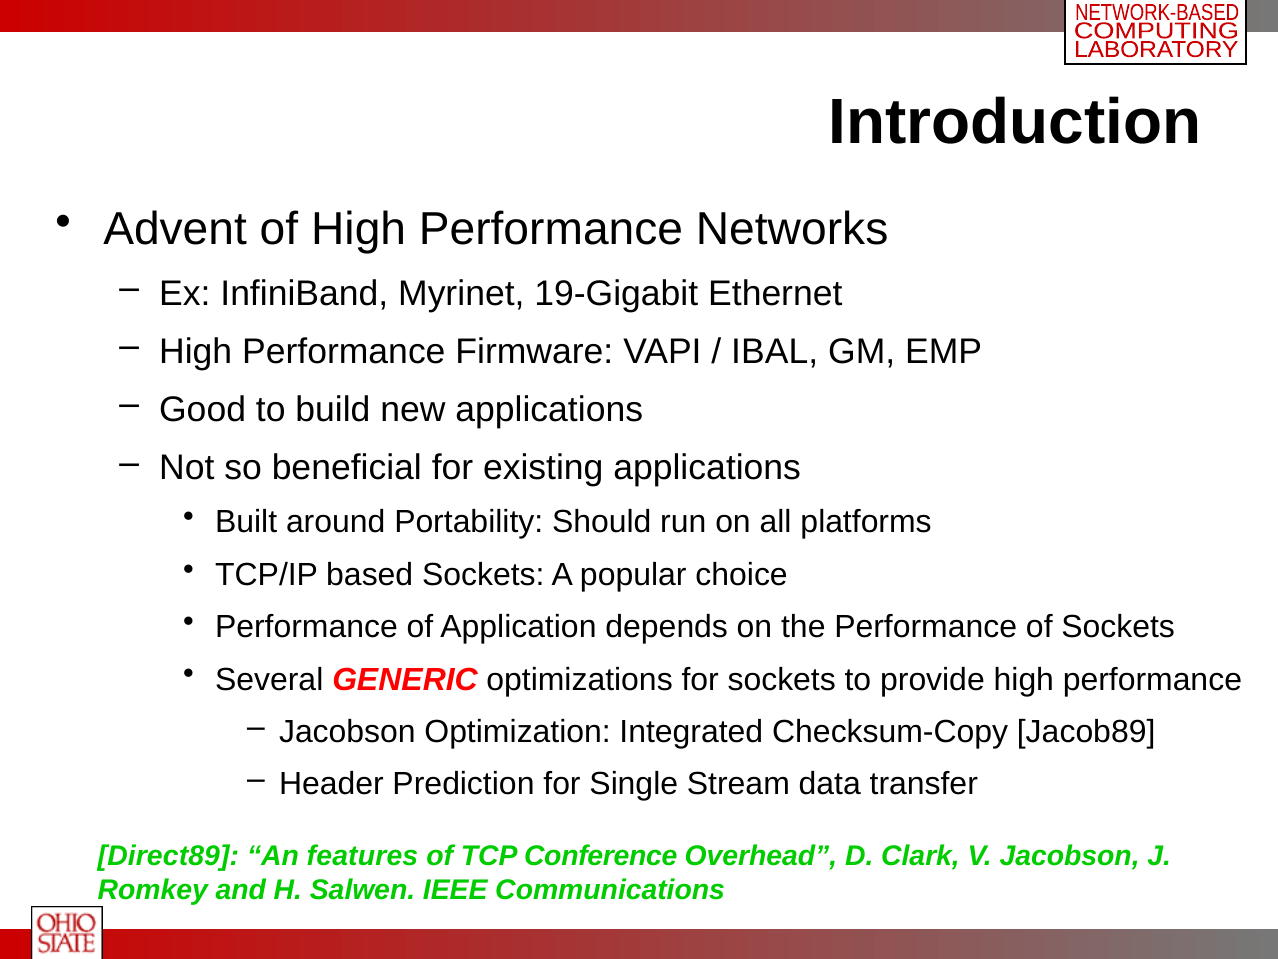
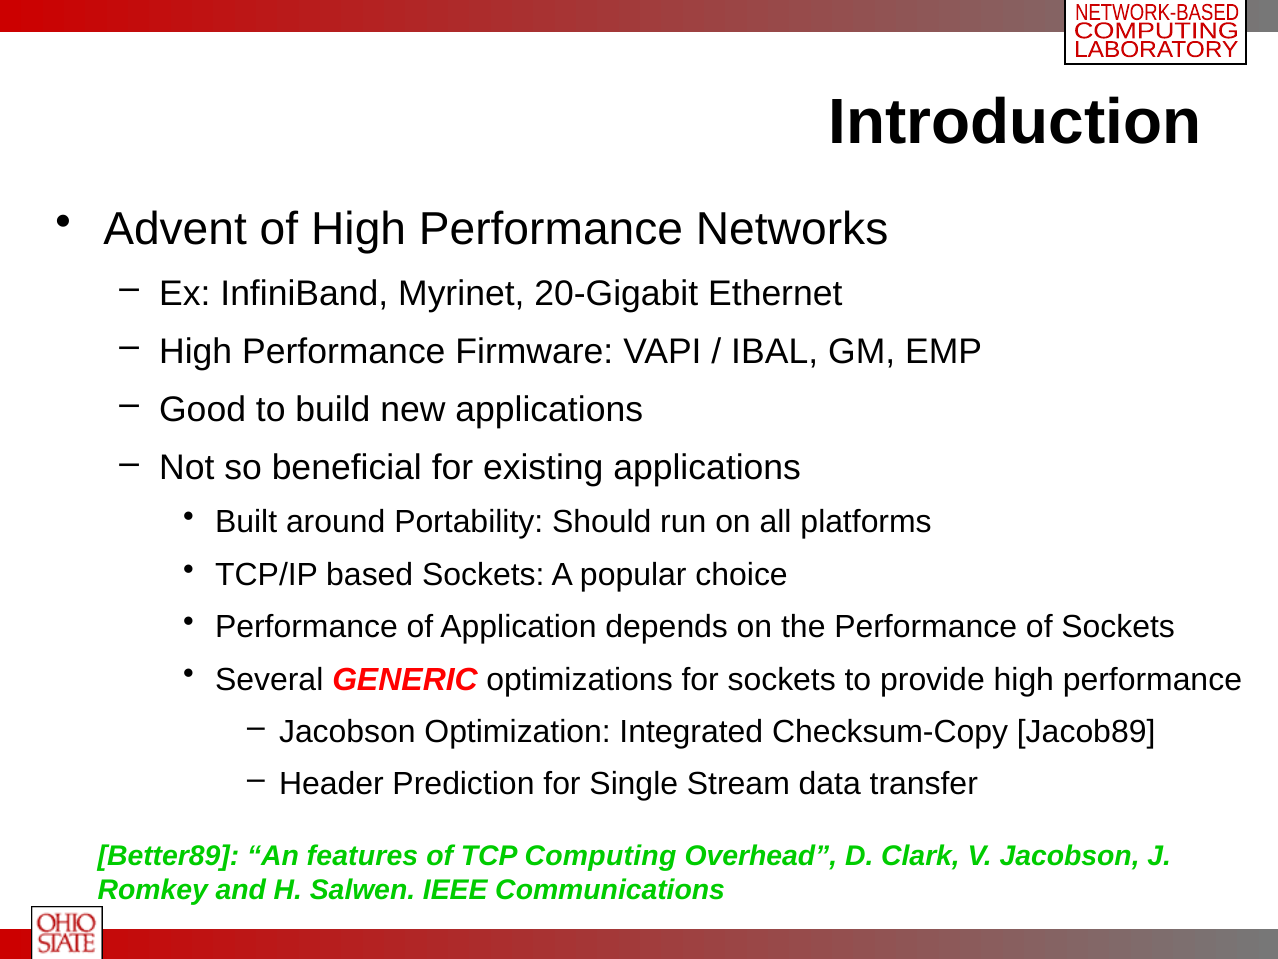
19-Gigabit: 19-Gigabit -> 20-Gigabit (616, 293)
Direct89: Direct89 -> Better89 (168, 856)
Conference: Conference -> Computing (600, 856)
